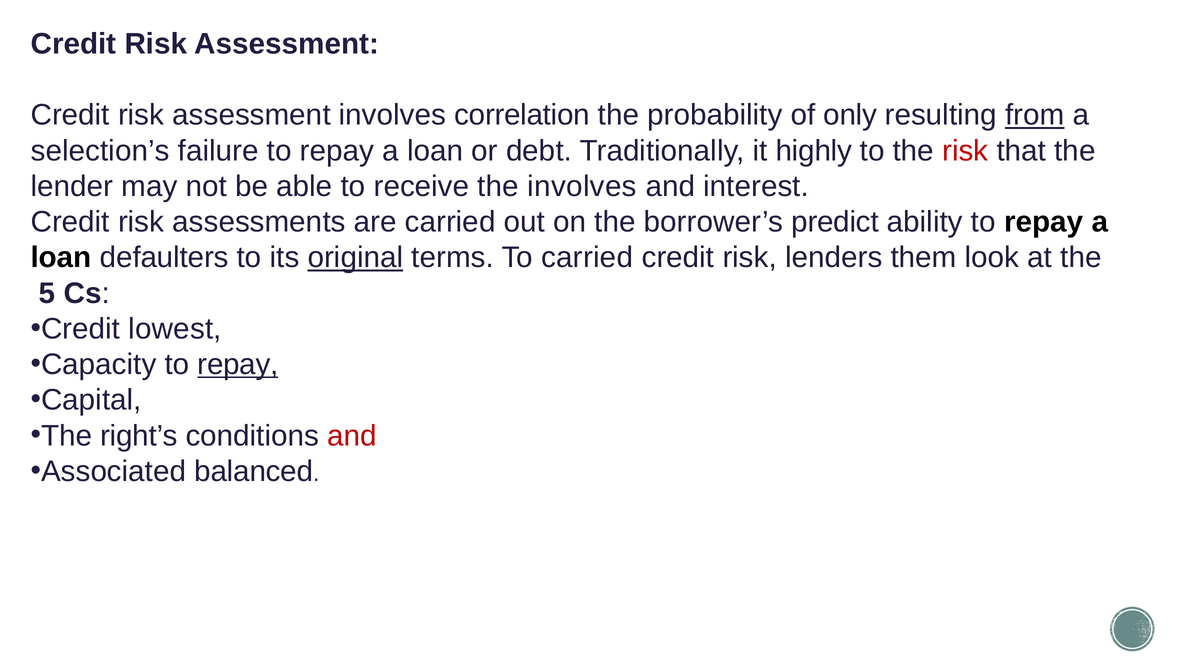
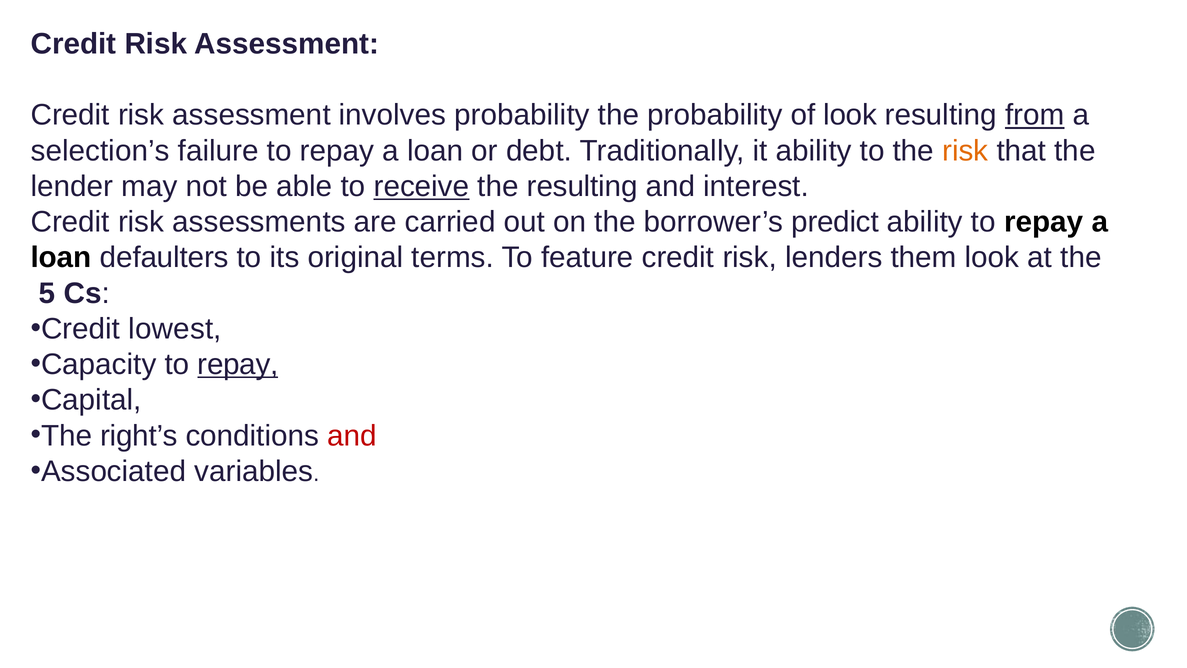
involves correlation: correlation -> probability (522, 115)
of only: only -> look (850, 115)
it highly: highly -> ability (814, 151)
risk colour: red -> orange (965, 151)
receive underline: none -> present (421, 186)
the involves: involves -> resulting (582, 186)
original underline: present -> none (355, 258)
To carried: carried -> feature (587, 258)
balanced: balanced -> variables (254, 471)
